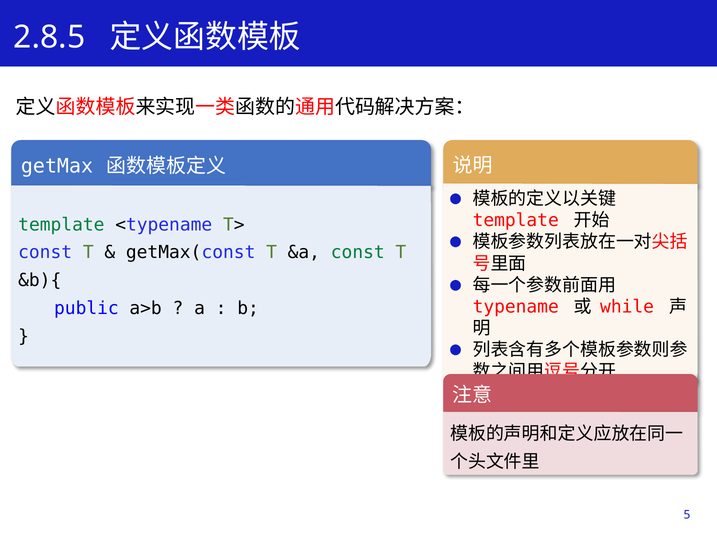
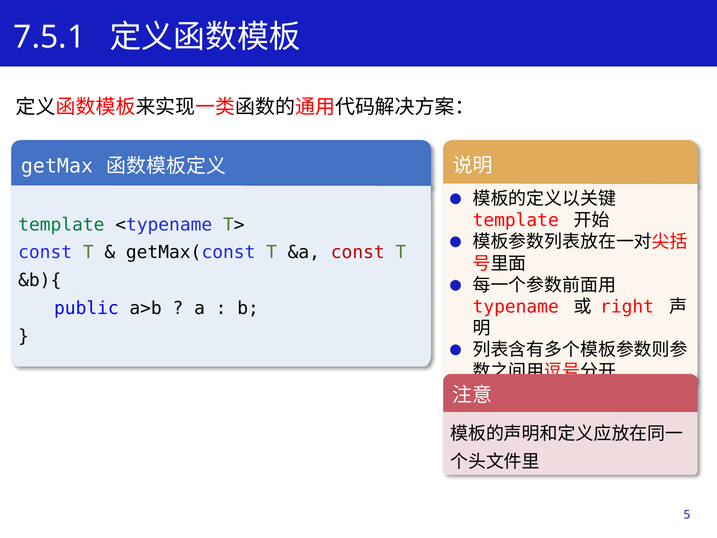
2.8.5: 2.8.5 -> 7.5.1 (49, 37)
const colour: green -> red (358, 252)
while: while -> right (627, 306)
